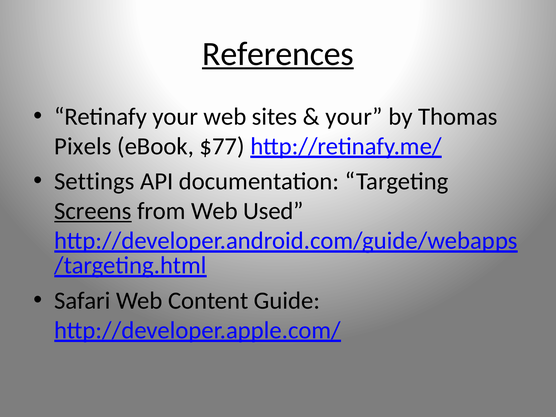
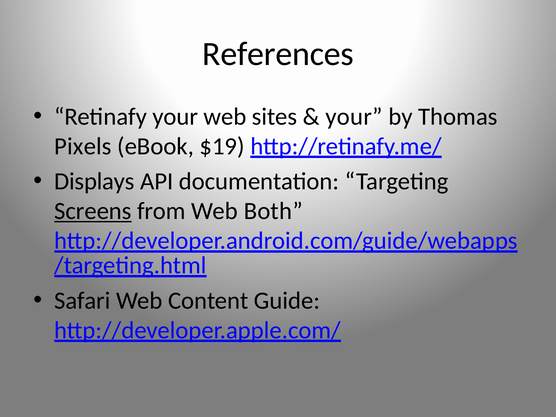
References underline: present -> none (278, 54)
$77: $77 -> $19 (222, 146)
Settings: Settings -> Displays (94, 181)
Used: Used -> Both (273, 211)
